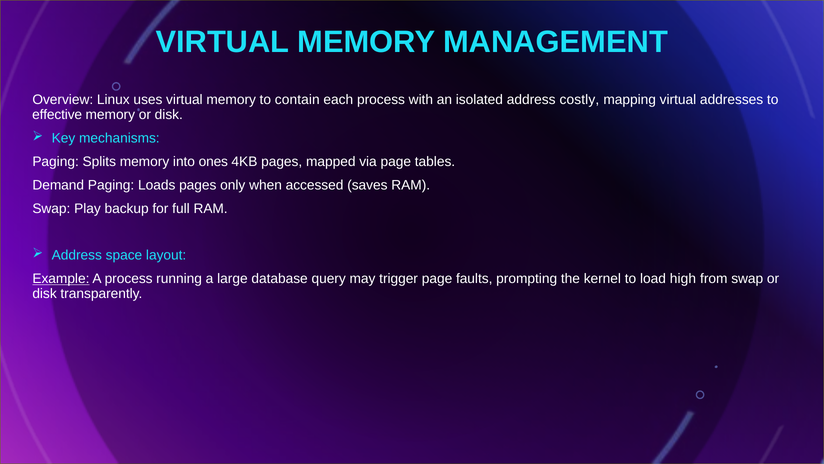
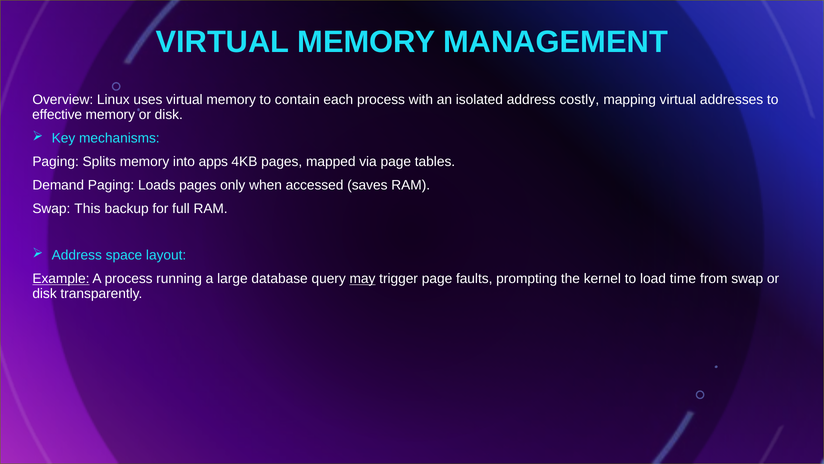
ones: ones -> apps (213, 161)
Play: Play -> This (87, 208)
may underline: none -> present (363, 278)
high: high -> time (683, 278)
